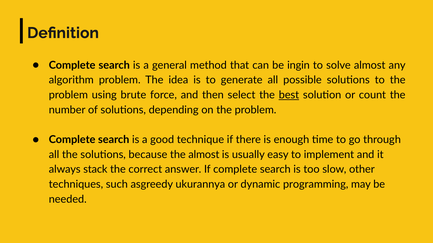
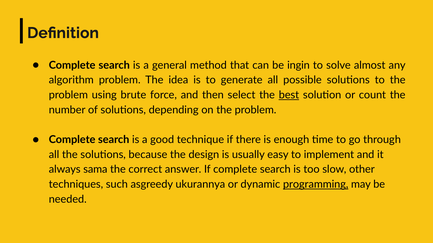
the almost: almost -> design (204, 155)
stack: stack -> sama (95, 170)
programming underline: none -> present (316, 185)
